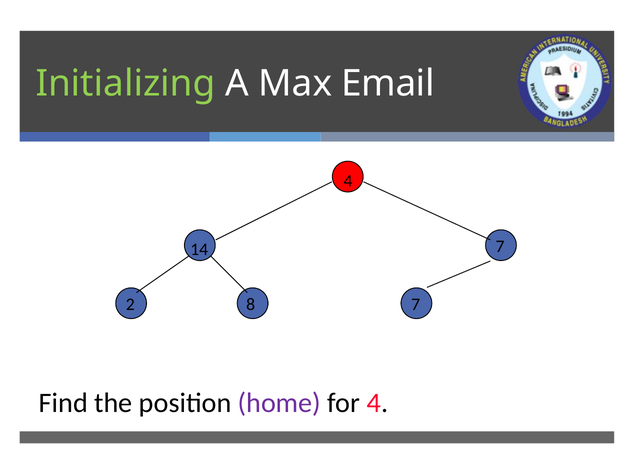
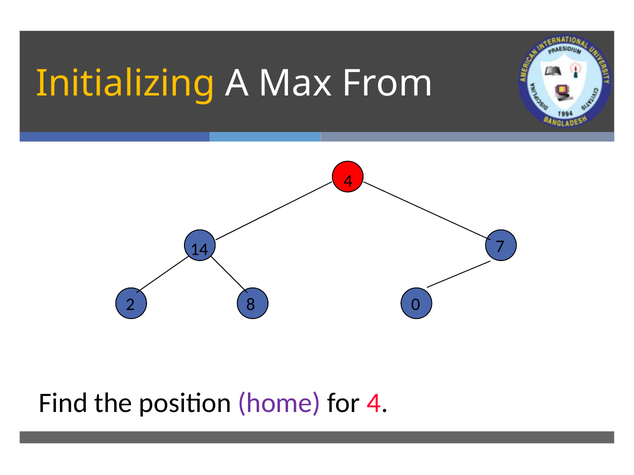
Initializing colour: light green -> yellow (126, 84)
Email: Email -> From (388, 84)
2 7: 7 -> 0 (416, 305)
